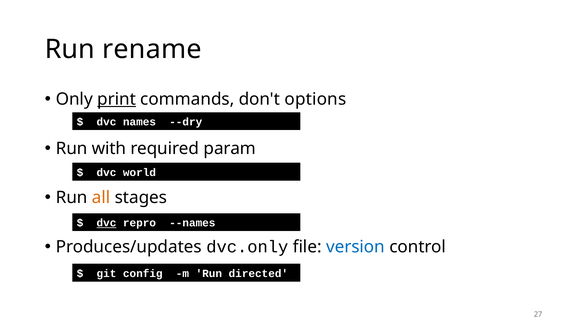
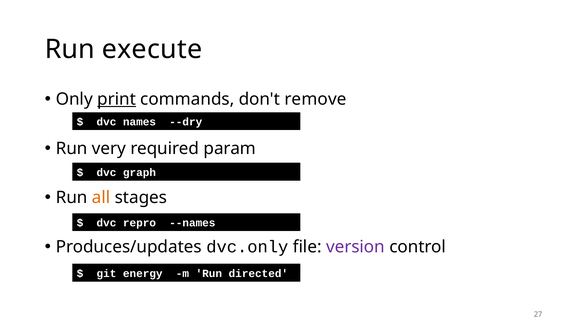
rename: rename -> execute (152, 49)
options: options -> remove (315, 99)
with: with -> very (109, 148)
world: world -> graph (139, 173)
dvc underline: present -> none (106, 223)
version colour: blue -> purple (355, 247)
config: config -> energy (143, 274)
